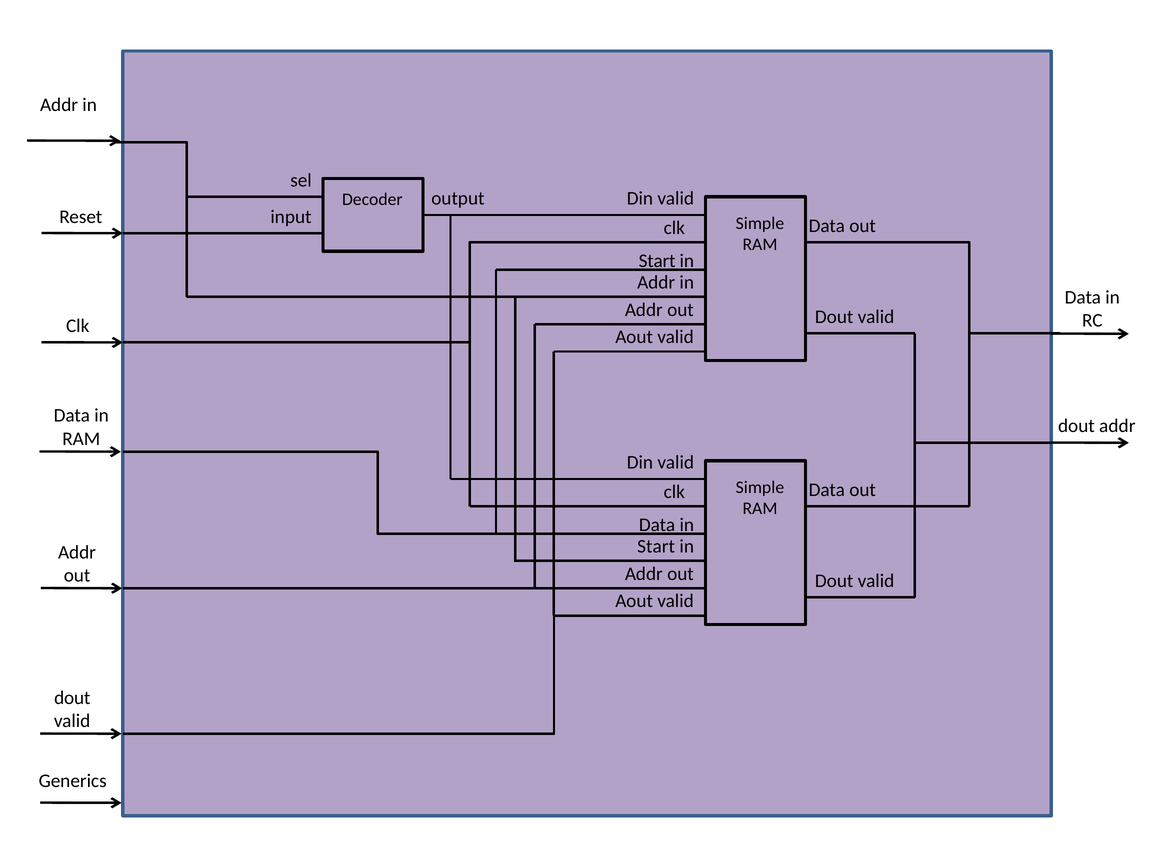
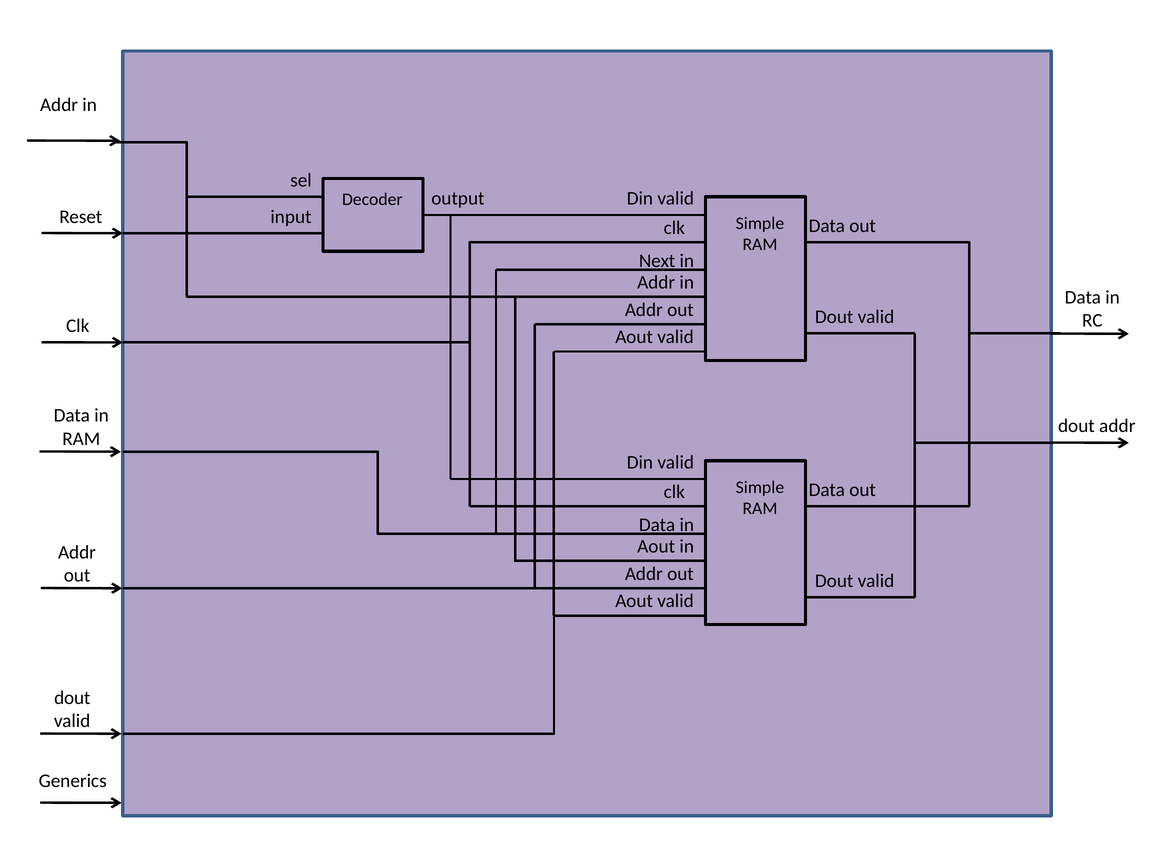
Start: Start -> Next (657, 261)
Start: Start -> Aout (656, 547)
